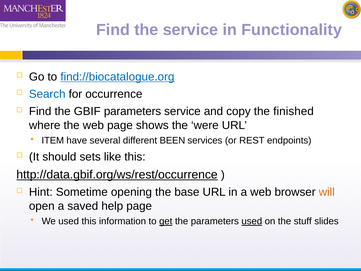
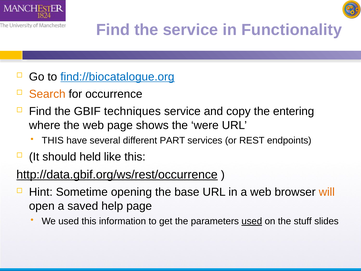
Search colour: blue -> orange (47, 94)
GBIF parameters: parameters -> techniques (132, 111)
finished: finished -> entering (294, 111)
ITEM: ITEM -> THIS (53, 140)
BEEN: BEEN -> PART (172, 140)
sets: sets -> held (90, 157)
get underline: present -> none (166, 221)
